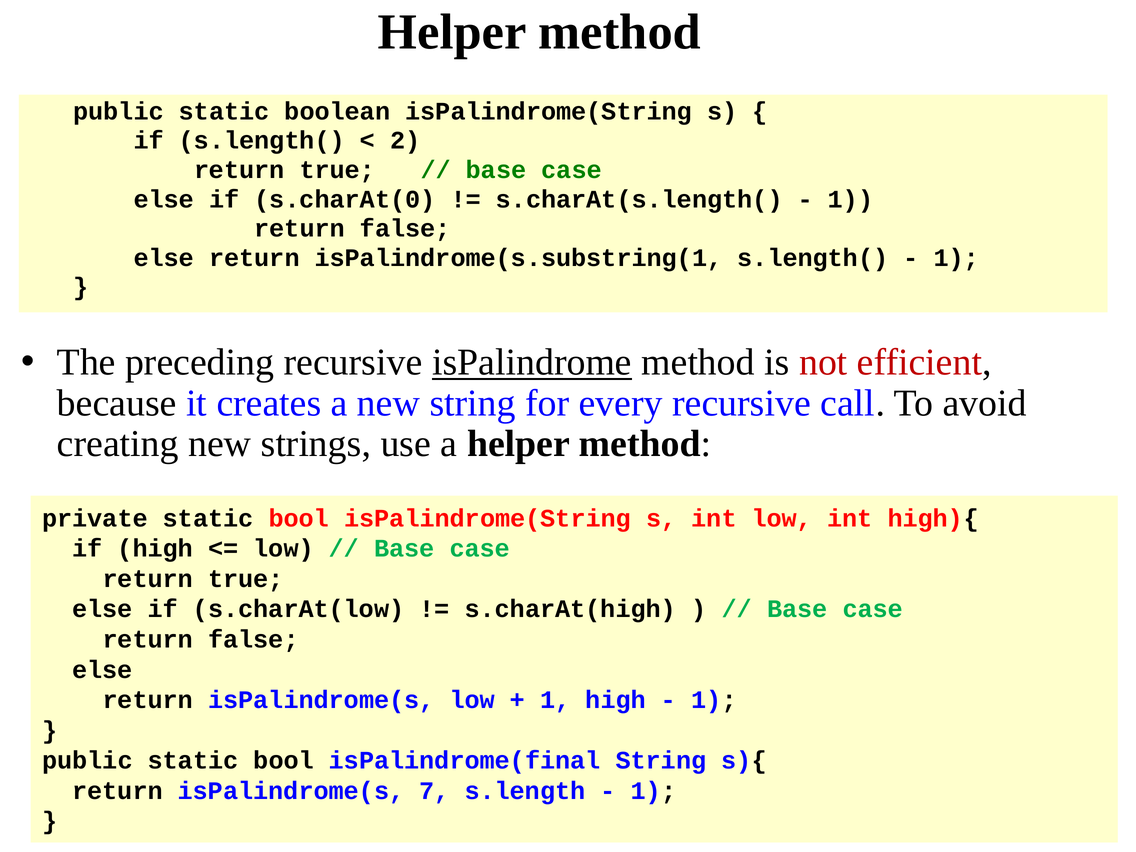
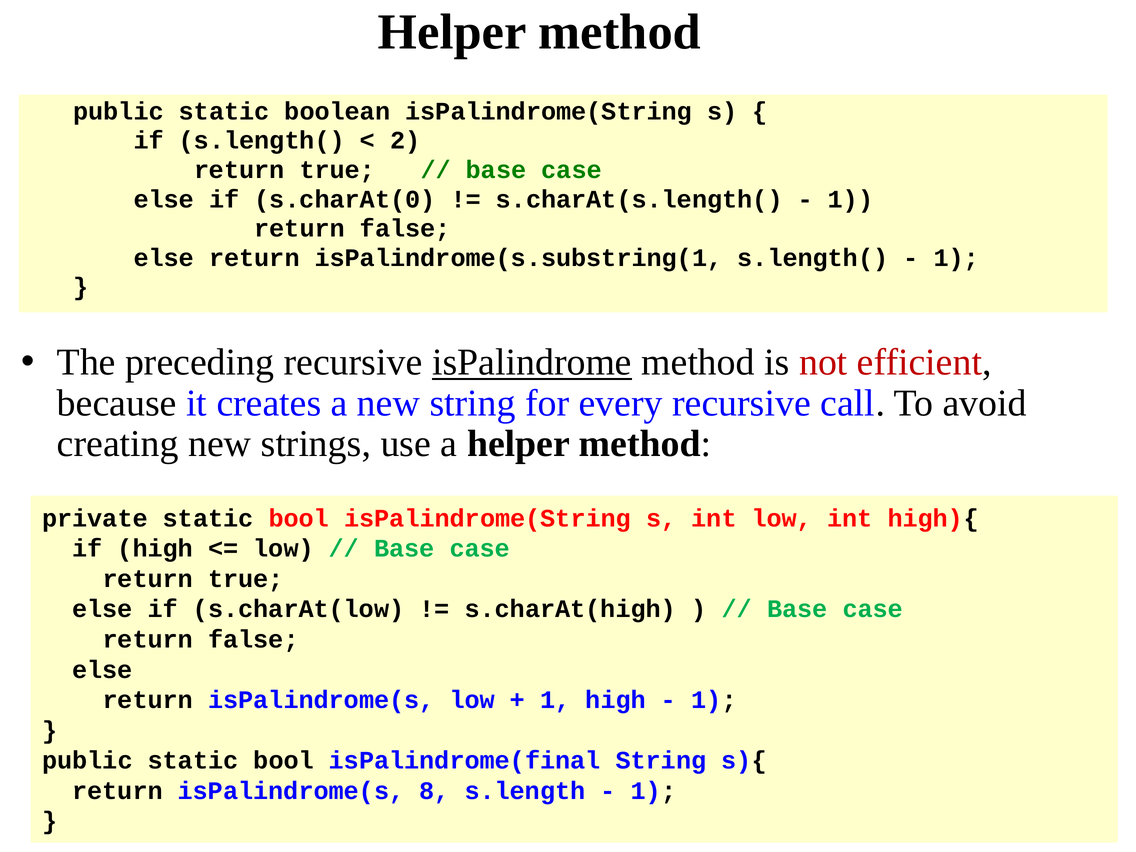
7: 7 -> 8 (434, 791)
